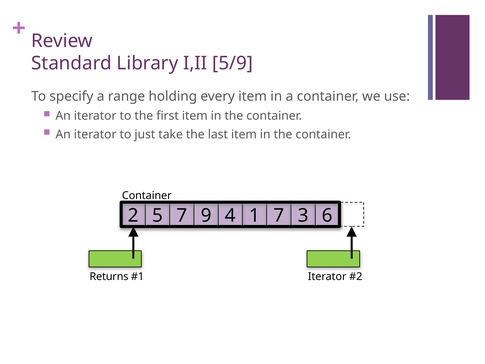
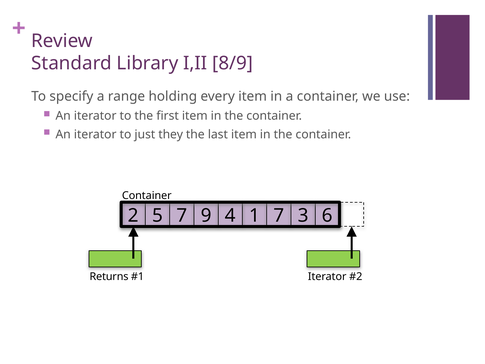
5/9: 5/9 -> 8/9 (233, 63)
take: take -> they (171, 134)
